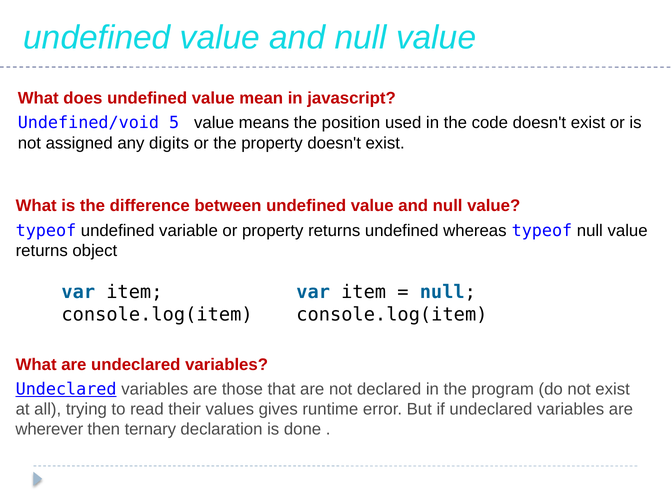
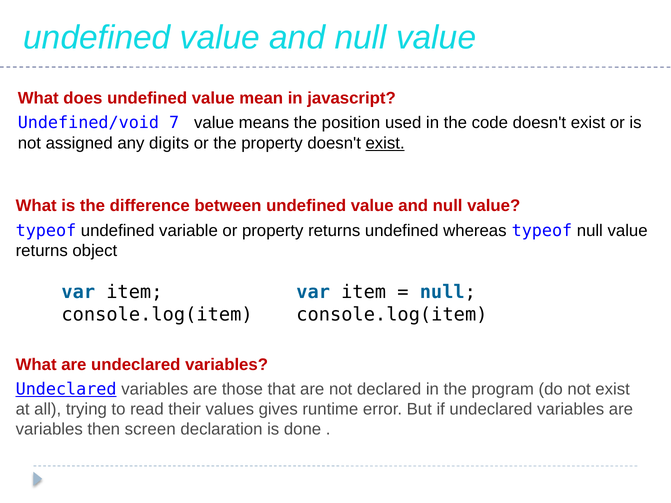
5: 5 -> 7 (174, 123)
exist underline: none -> present (385, 143)
wherever: wherever -> variables (49, 430)
ternary: ternary -> screen (150, 430)
